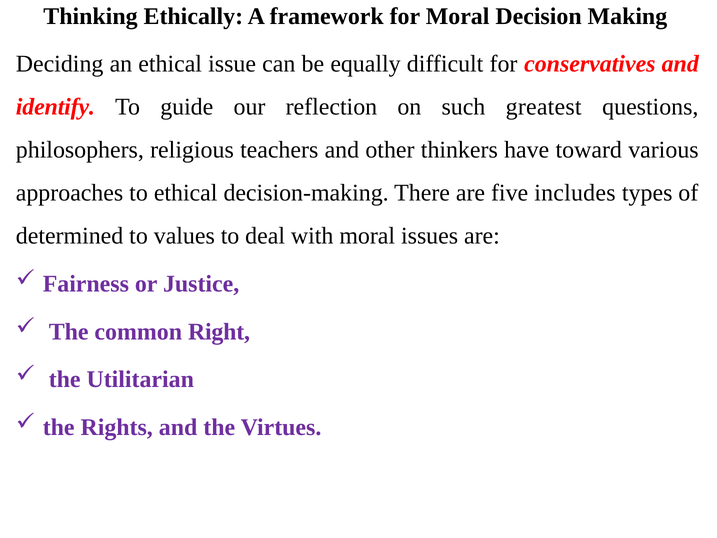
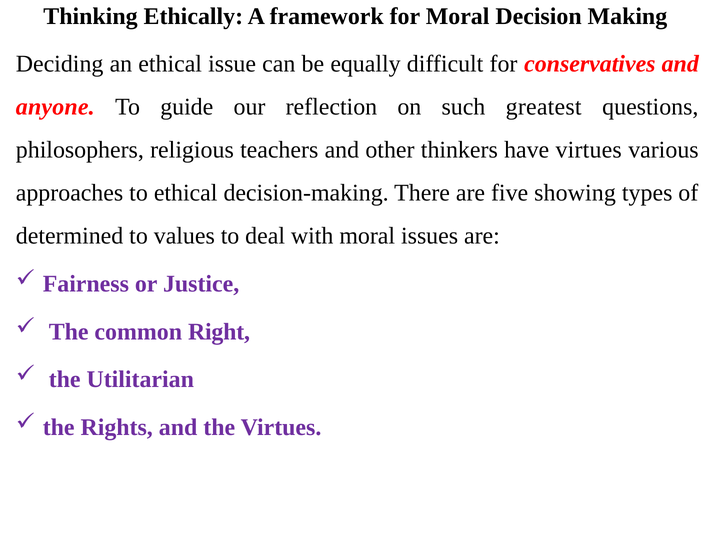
identify: identify -> anyone (55, 107)
have toward: toward -> virtues (589, 150)
includes: includes -> showing (575, 193)
